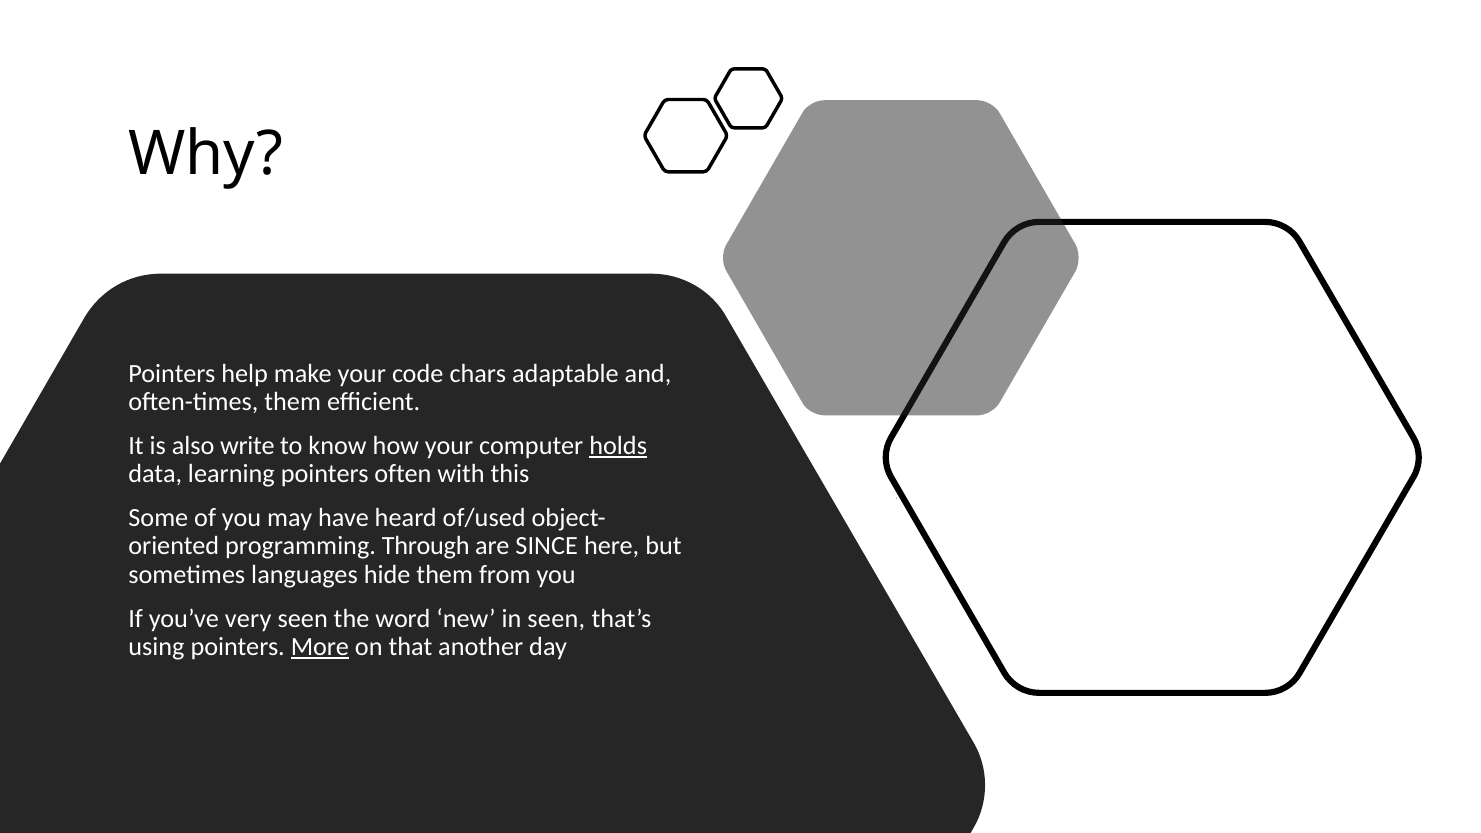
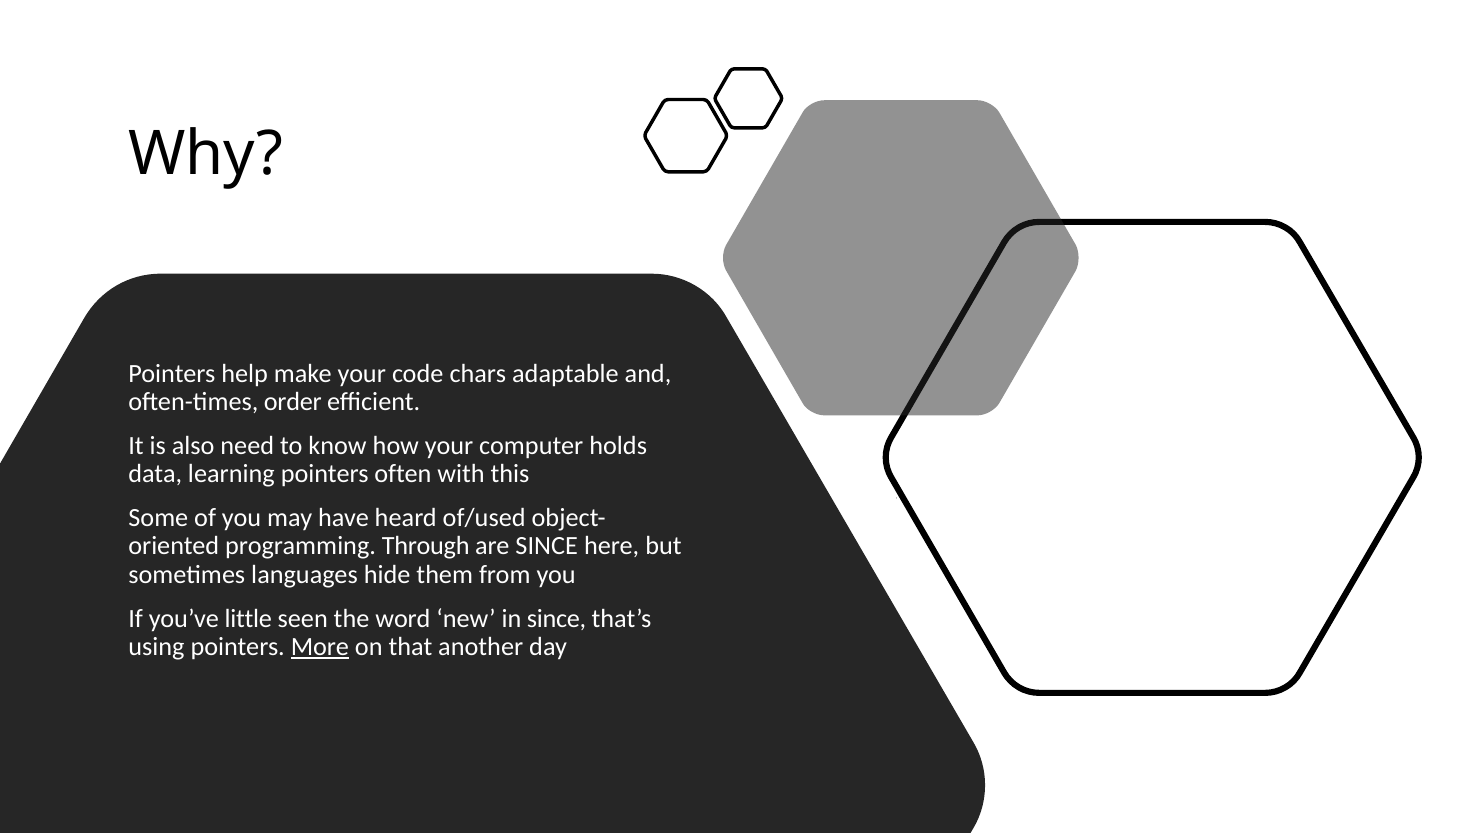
often-times them: them -> order (293, 402)
write: write -> need (247, 446)
holds underline: present -> none (618, 446)
very: very -> little (248, 618)
in seen: seen -> since (557, 618)
